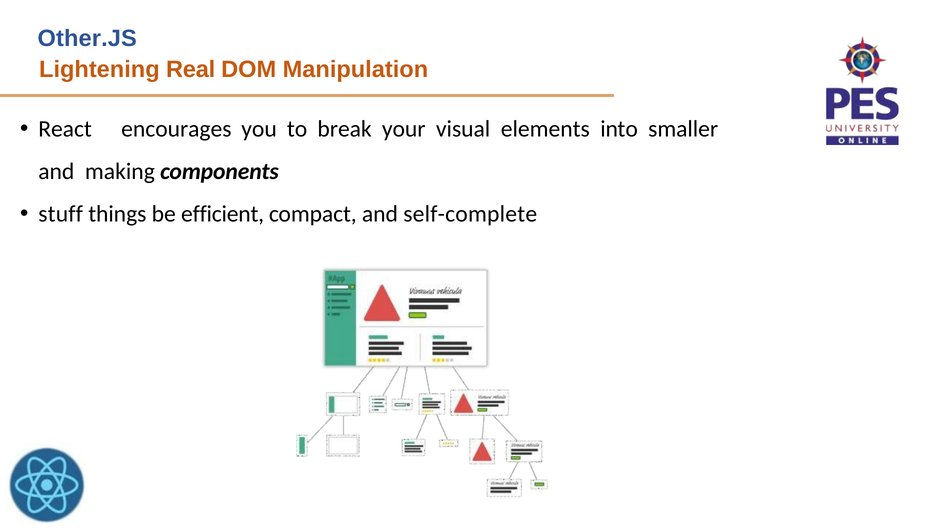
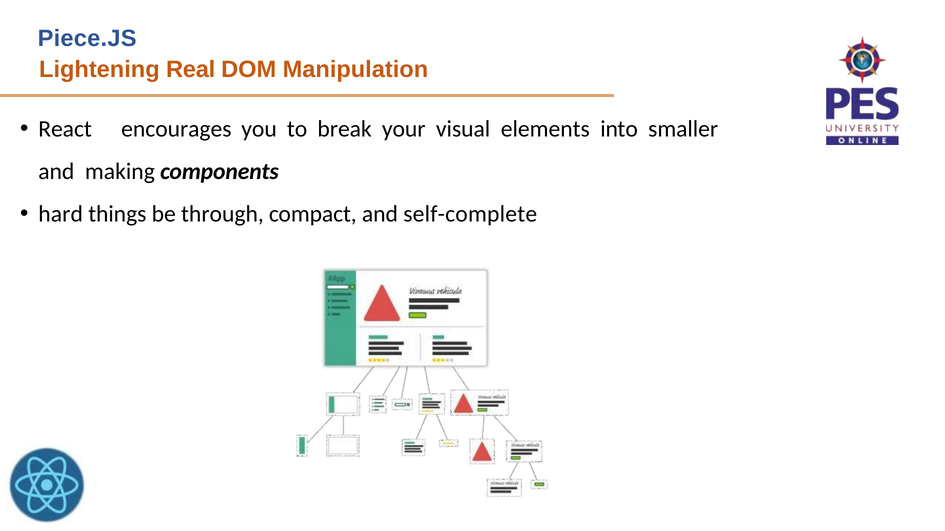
Other.JS: Other.JS -> Piece.JS (87, 38)
stuff: stuff -> hard (61, 214)
efficient: efficient -> through (222, 214)
